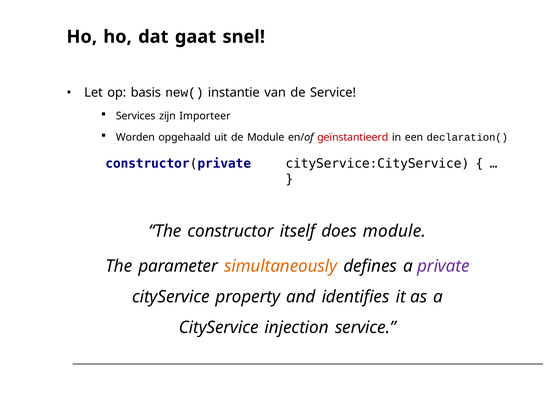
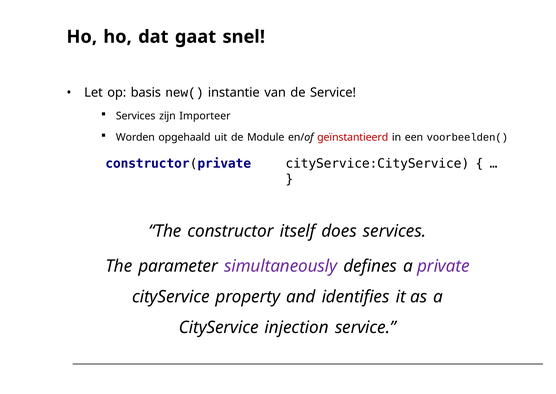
declaration(: declaration( -> voorbeelden( (467, 137)
does module: module -> services (395, 231)
simultaneously colour: orange -> purple (281, 266)
